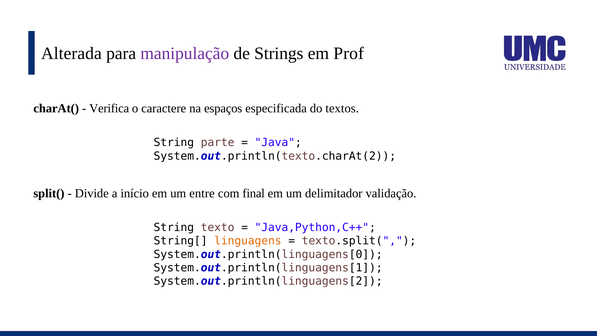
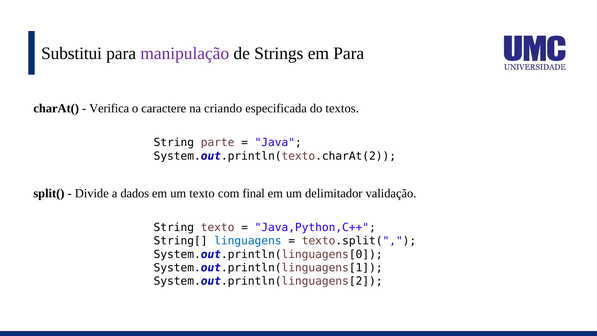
Alterada: Alterada -> Substitui (72, 53)
em Prof: Prof -> Para (349, 53)
espaços: espaços -> criando (223, 108)
início: início -> dados (135, 193)
um entre: entre -> texto (202, 193)
linguagens colour: orange -> blue (248, 241)
